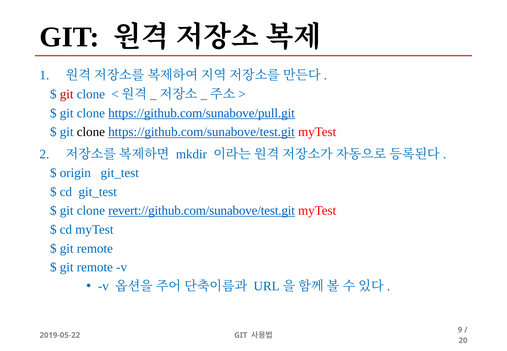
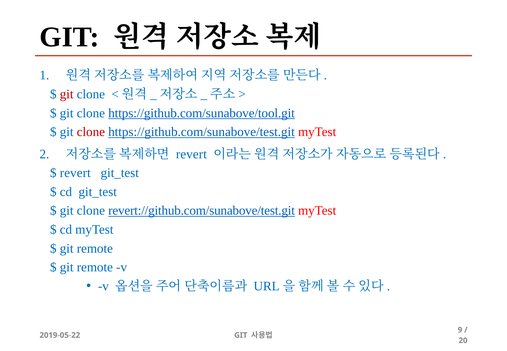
https://github.com/sunabove/pull.git: https://github.com/sunabove/pull.git -> https://github.com/sunabove/tool.git (202, 113)
clone colour: black -> red (91, 132)
mkdir: mkdir -> revert (191, 154)
origin: origin -> revert (75, 173)
